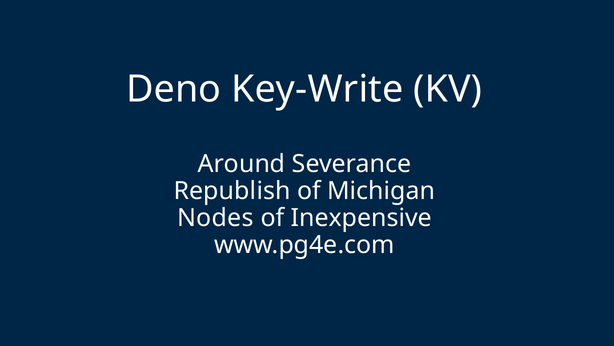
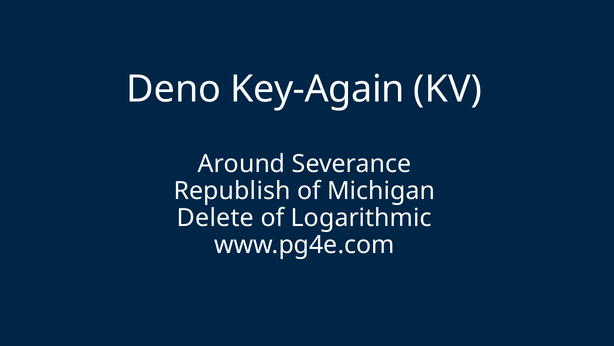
Key-Write: Key-Write -> Key-Again (318, 89)
Nodes: Nodes -> Delete (215, 218)
Inexpensive: Inexpensive -> Logarithmic (361, 218)
